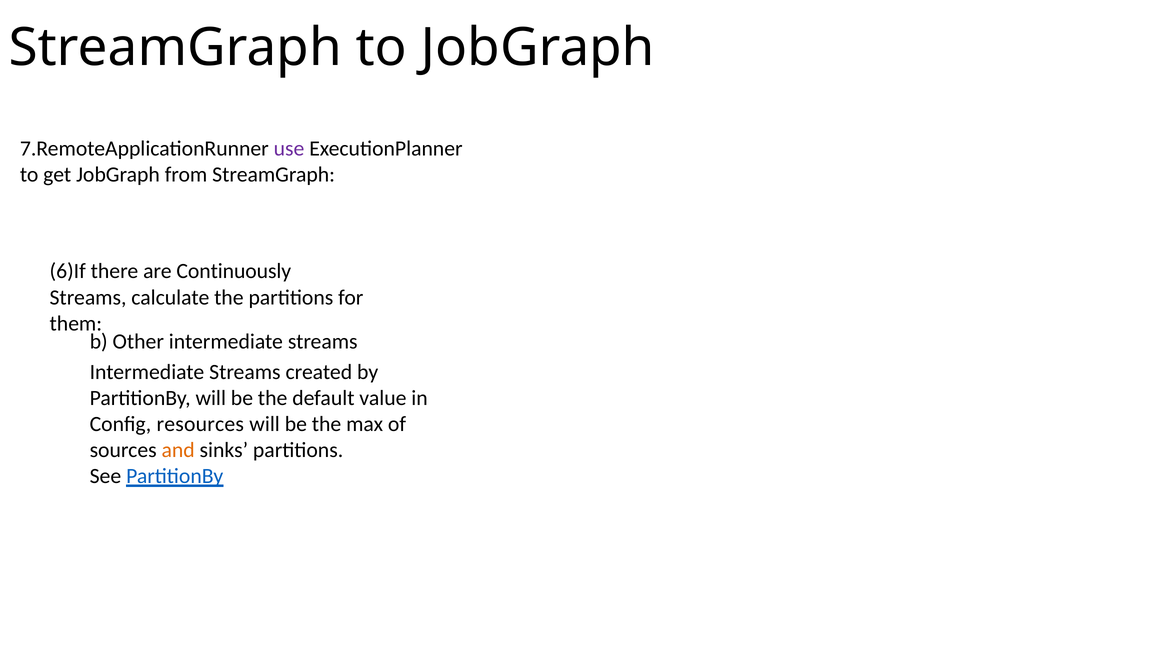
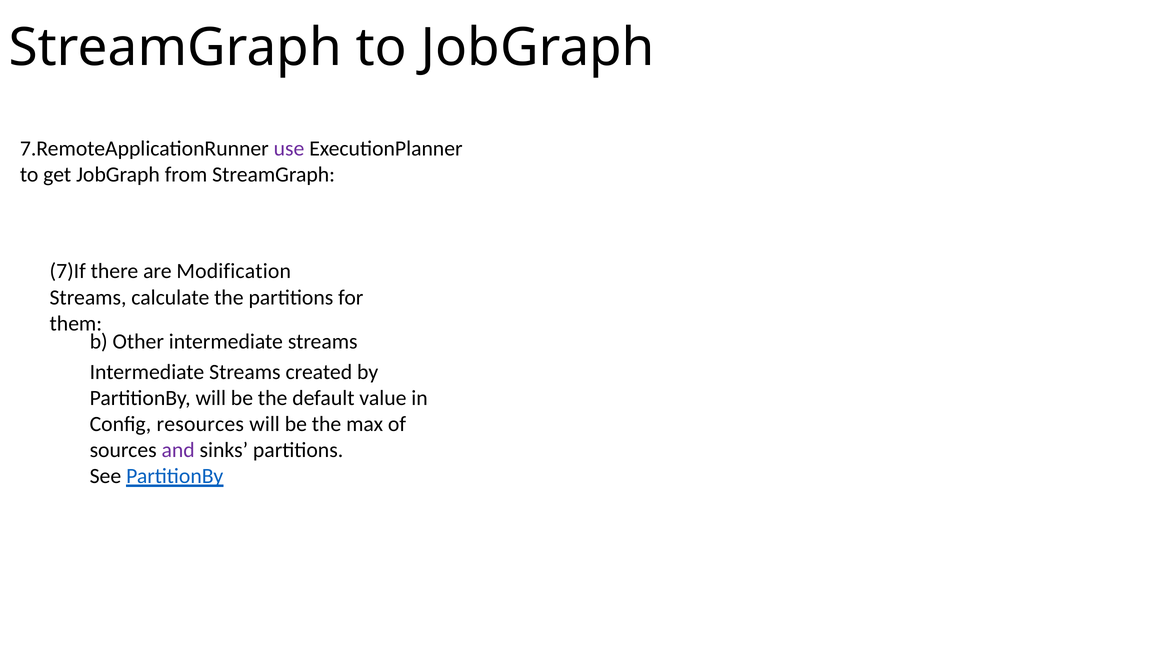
6)If: 6)If -> 7)If (68, 271)
Continuously: Continuously -> Modification (234, 271)
and colour: orange -> purple (178, 451)
